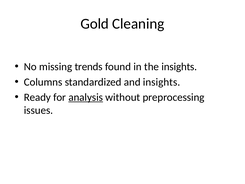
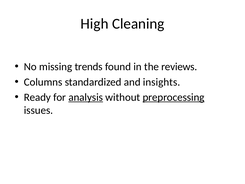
Gold: Gold -> High (95, 24)
the insights: insights -> reviews (179, 67)
preprocessing underline: none -> present (174, 97)
